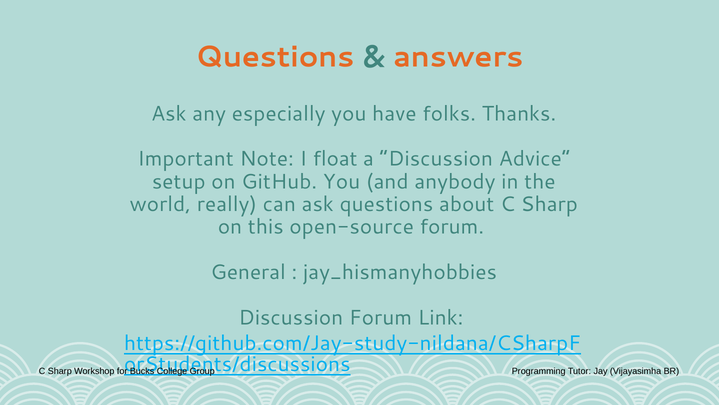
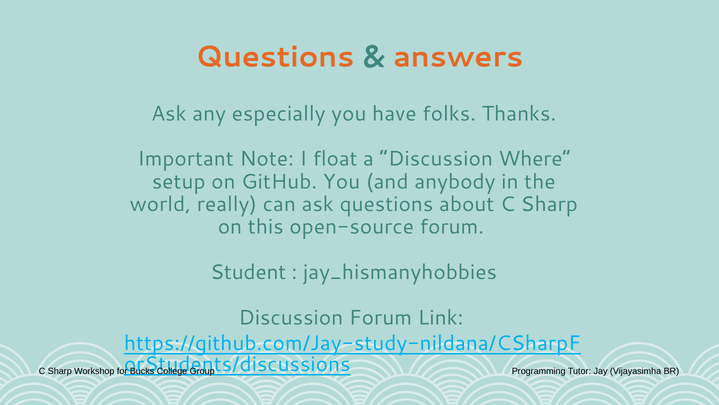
Advice: Advice -> Where (535, 159)
General: General -> Student (248, 272)
